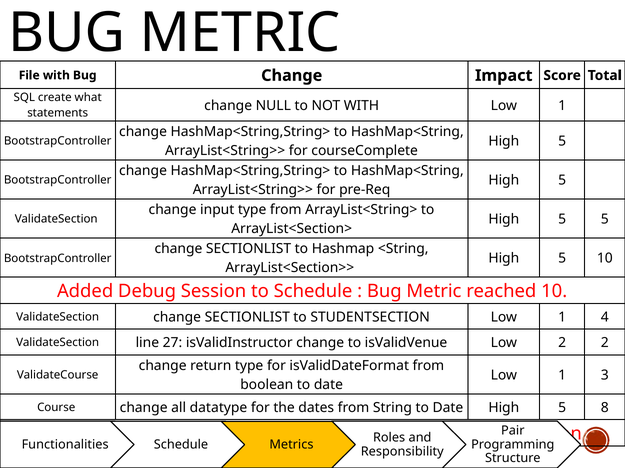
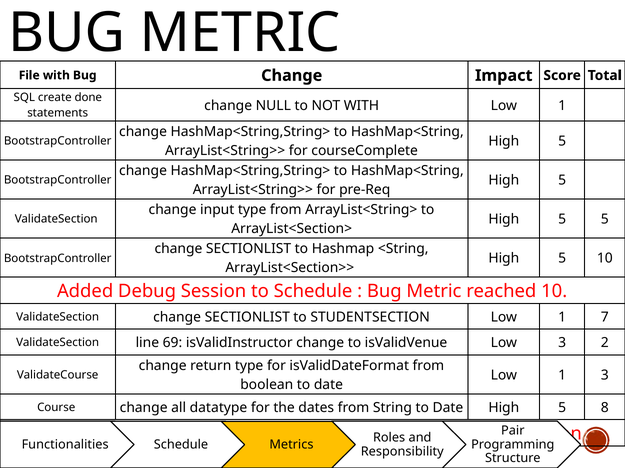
what: what -> done (88, 98)
4: 4 -> 7 (605, 318)
27: 27 -> 69 (172, 343)
Low 2: 2 -> 3 (562, 343)
